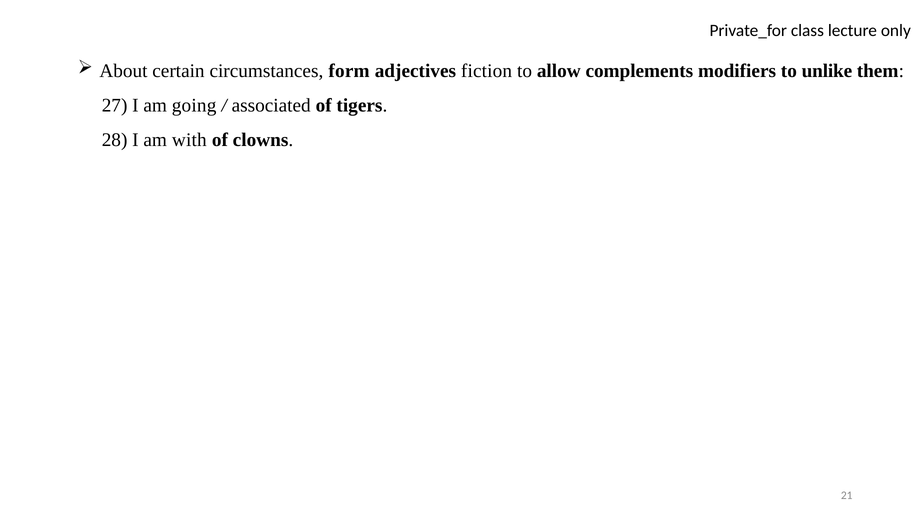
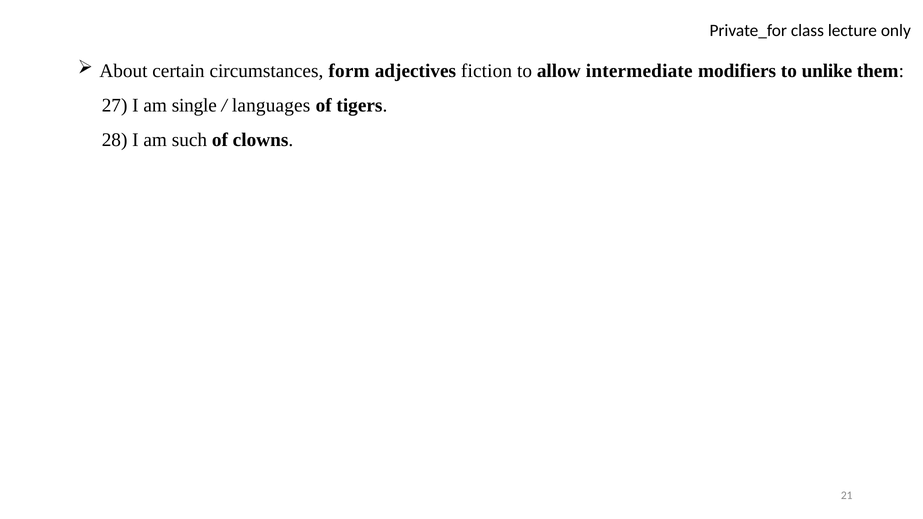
complements: complements -> intermediate (639, 71)
going: going -> single (194, 105)
associated: associated -> languages (271, 105)
with: with -> such (189, 140)
